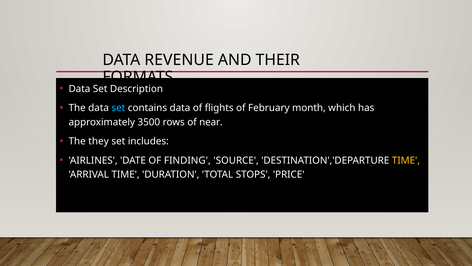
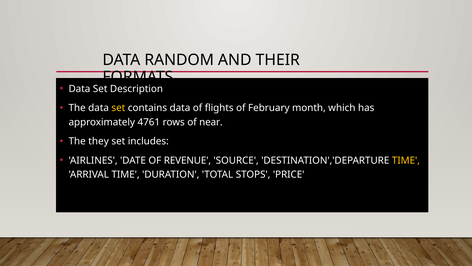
REVENUE: REVENUE -> RANDOM (179, 60)
set colour: light blue -> yellow (118, 108)
3500: 3500 -> 4761 (149, 122)
FINDING: FINDING -> REVENUE (187, 160)
